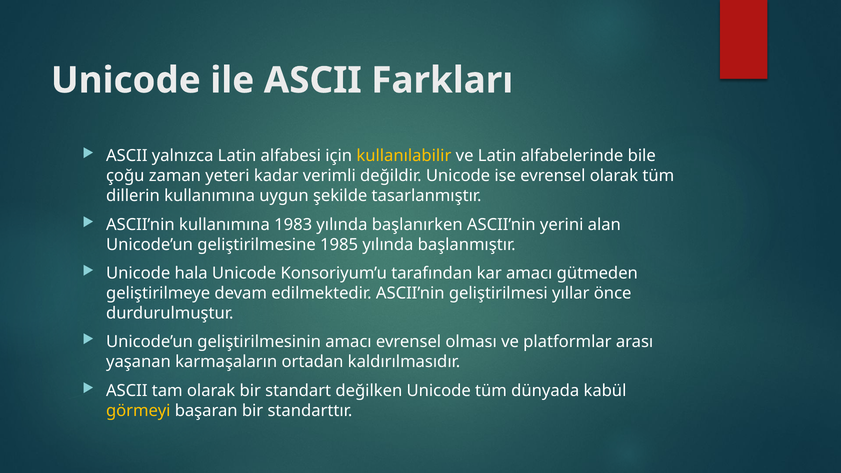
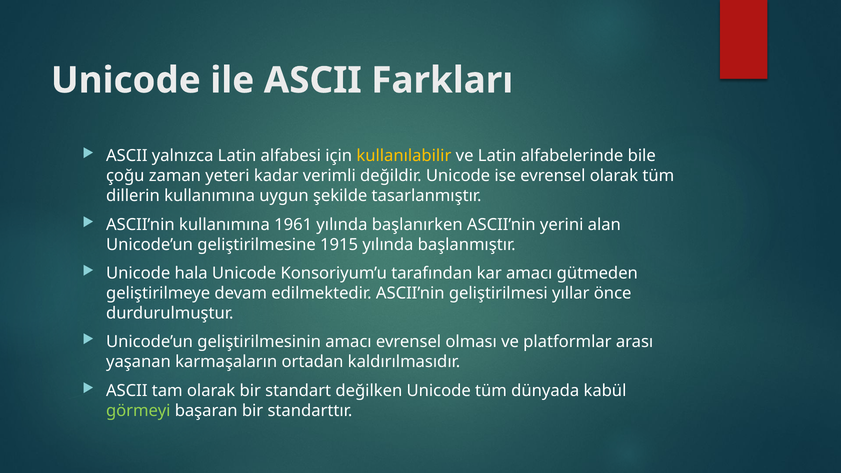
1983: 1983 -> 1961 (293, 225)
1985: 1985 -> 1915 (339, 245)
görmeyi colour: yellow -> light green (138, 411)
